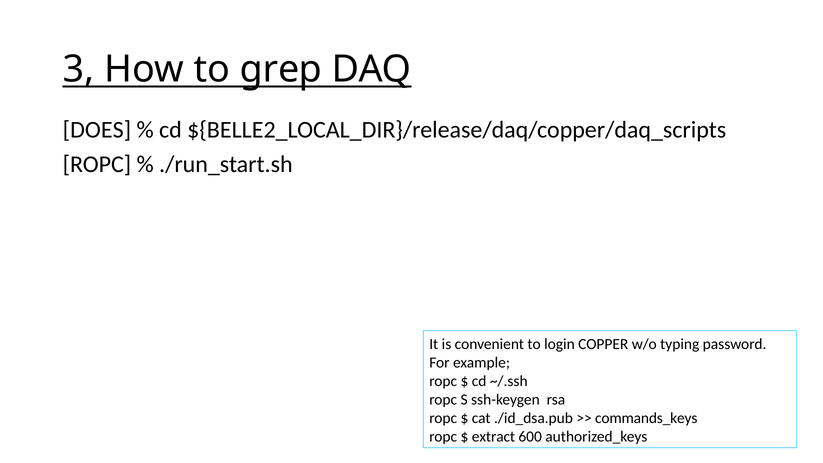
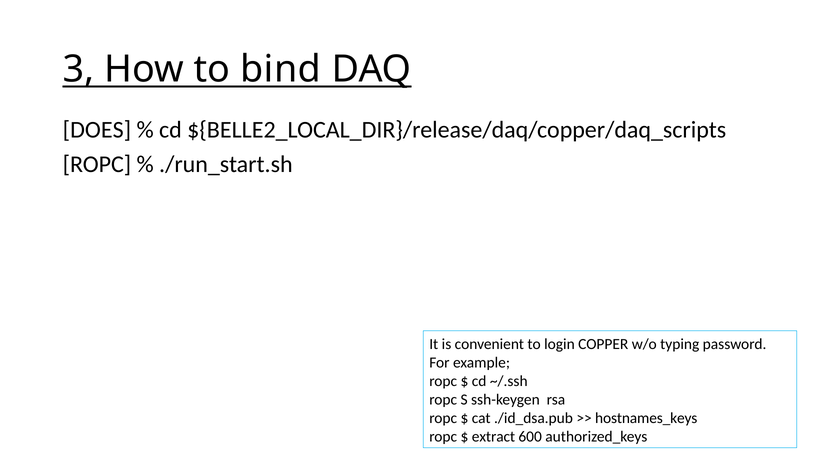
grep: grep -> bind (281, 69)
commands_keys: commands_keys -> hostnames_keys (646, 418)
